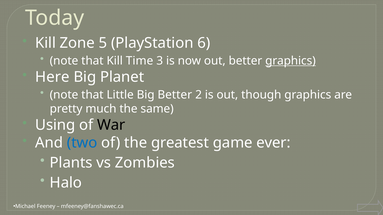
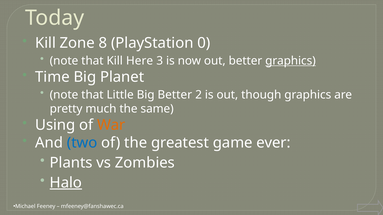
5: 5 -> 8 (103, 43)
6: 6 -> 0 (204, 43)
Time: Time -> Here (140, 61)
Here: Here -> Time (52, 77)
War colour: black -> orange (111, 125)
Halo underline: none -> present (66, 183)
